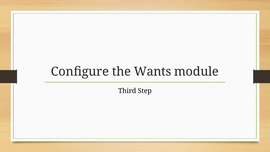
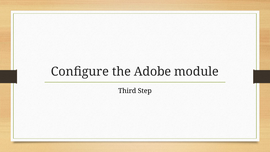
Wants: Wants -> Adobe (153, 72)
